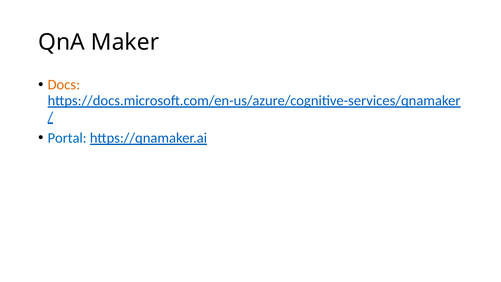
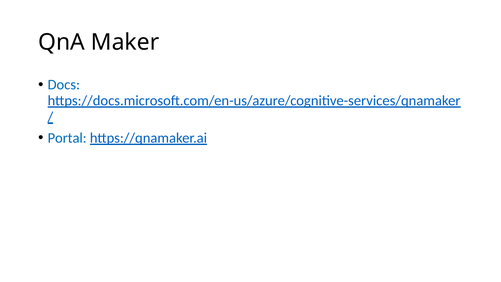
Docs colour: orange -> blue (64, 85)
